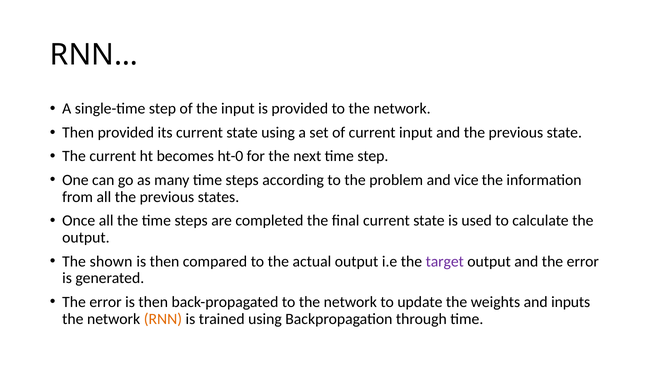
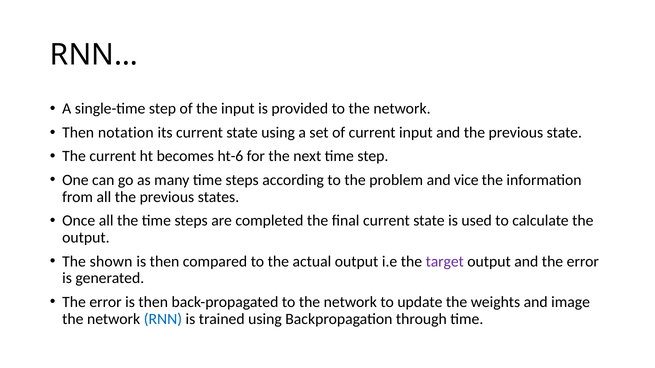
Then provided: provided -> notation (126, 133)
ht-0: ht-0 -> ht-6 (230, 156)
inputs: inputs -> image (571, 302)
RNN colour: orange -> blue (163, 319)
